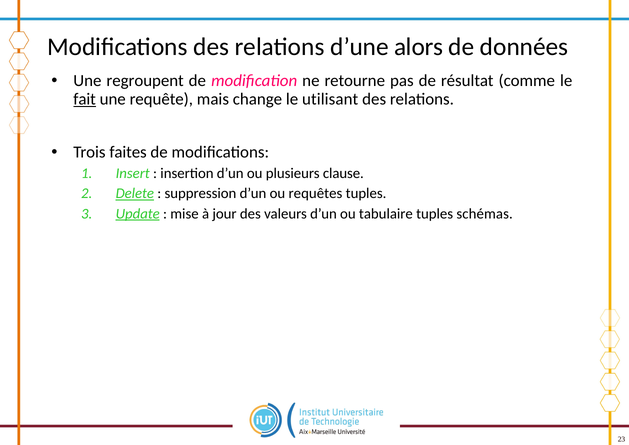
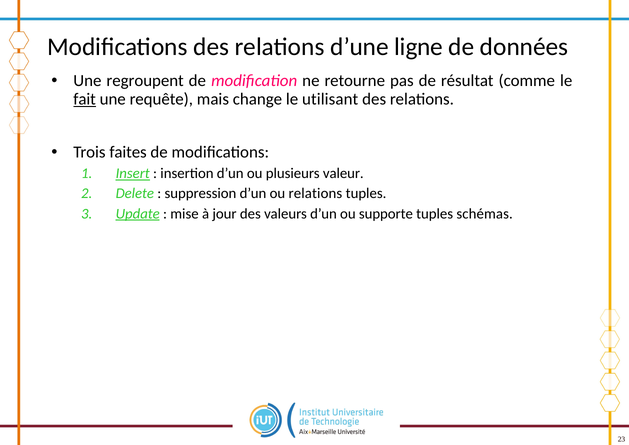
alors: alors -> ligne (419, 47)
Insert underline: none -> present (133, 173)
clause: clause -> valeur (343, 173)
Delete underline: present -> none (135, 193)
ou requêtes: requêtes -> relations (315, 193)
tabulaire: tabulaire -> supporte (386, 214)
